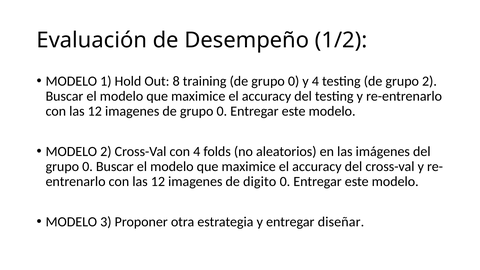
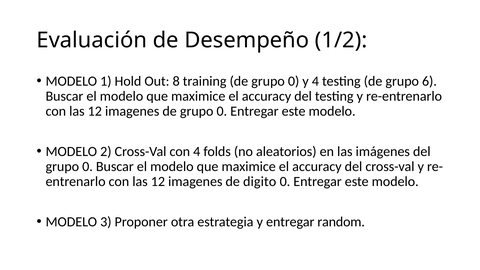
grupo 2: 2 -> 6 (430, 81)
diseñar: diseñar -> random (341, 222)
